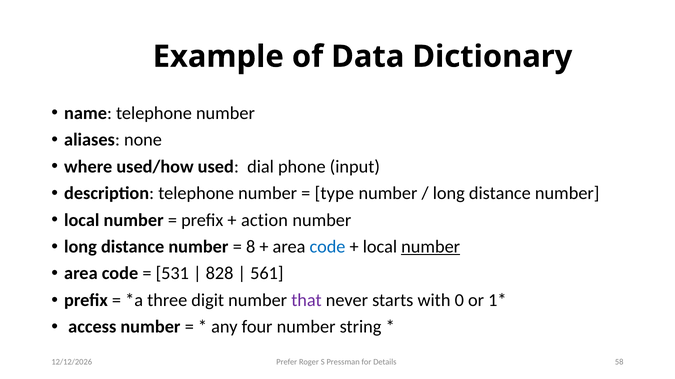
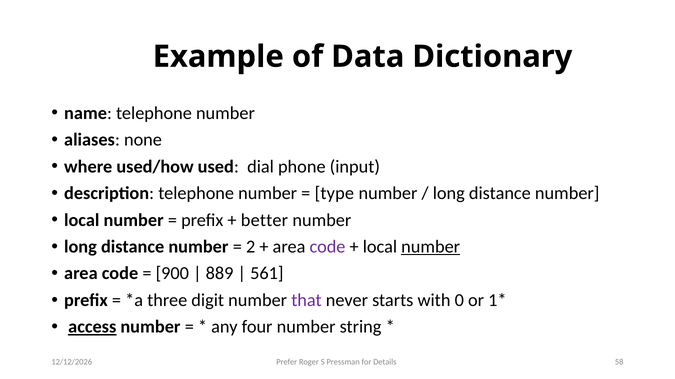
action: action -> better (264, 220)
8: 8 -> 2 (251, 247)
code colour: blue -> purple (327, 247)
531: 531 -> 900 (172, 274)
828: 828 -> 889 (220, 274)
access underline: none -> present (92, 327)
